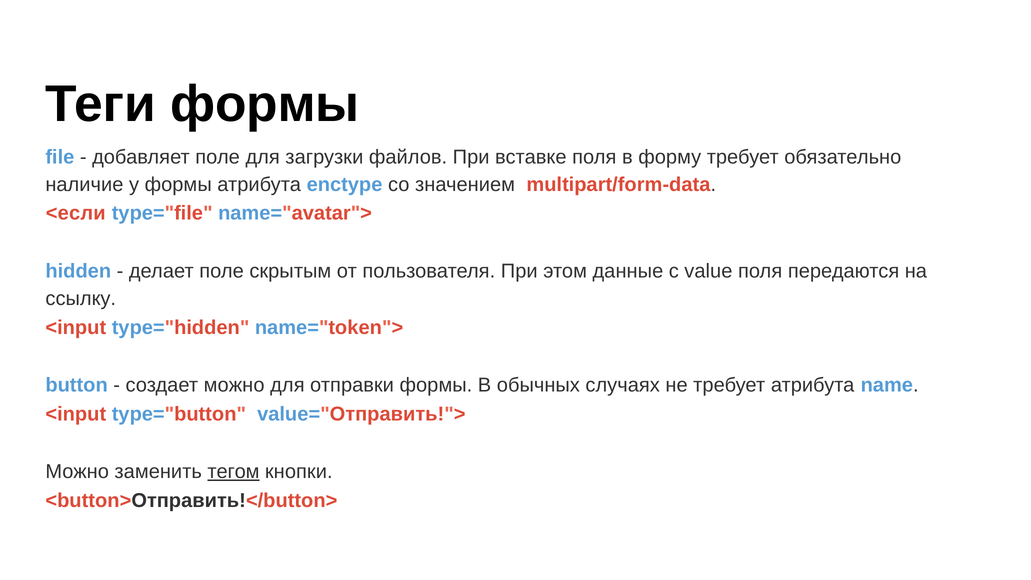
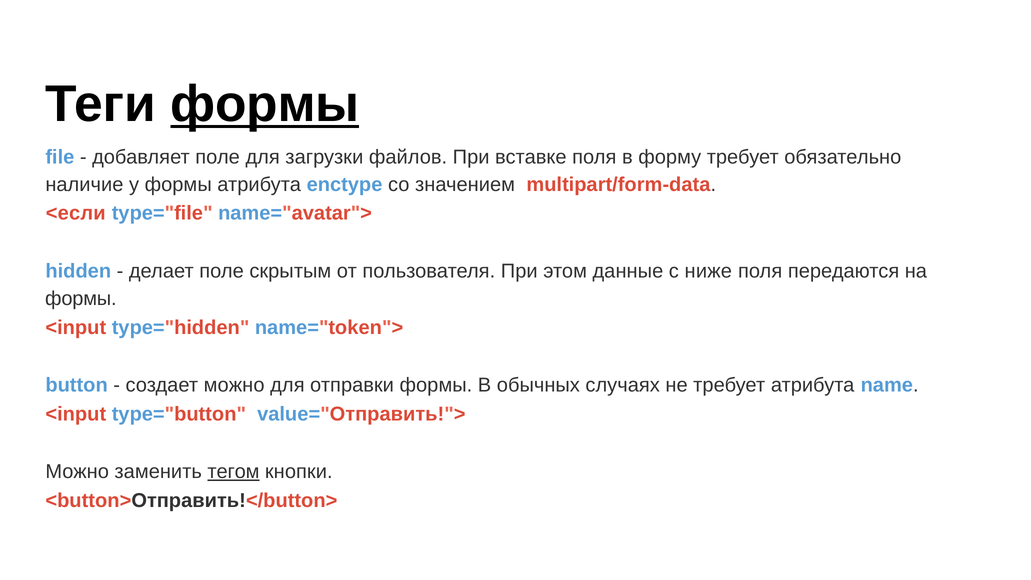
формы underline: none -> present (265, 104)
value: value -> ниже (708, 271)
ссылку: ссылку -> формы (81, 299)
